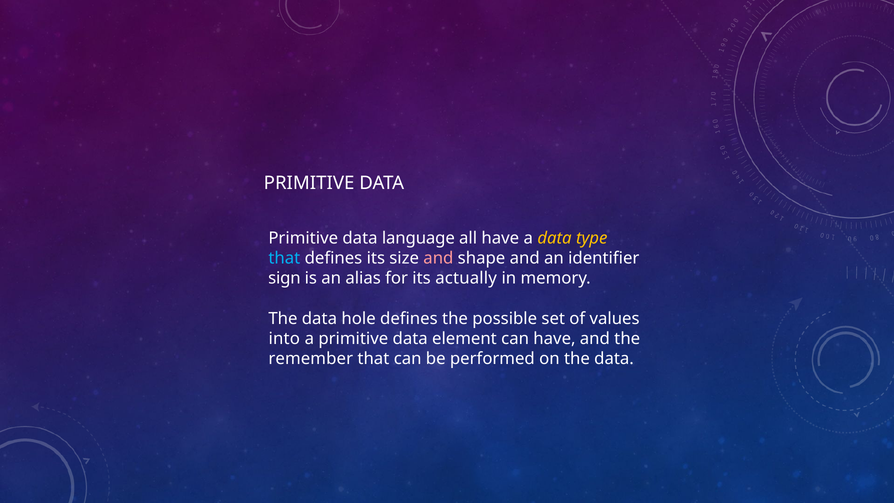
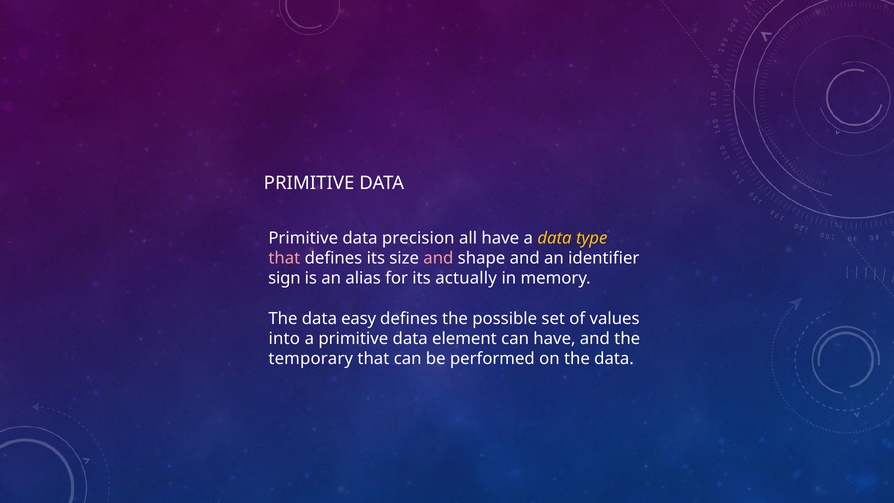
language: language -> precision (418, 238)
that colour: light blue -> pink (284, 258)
hole: hole -> easy (359, 318)
remember: remember -> temporary (311, 359)
